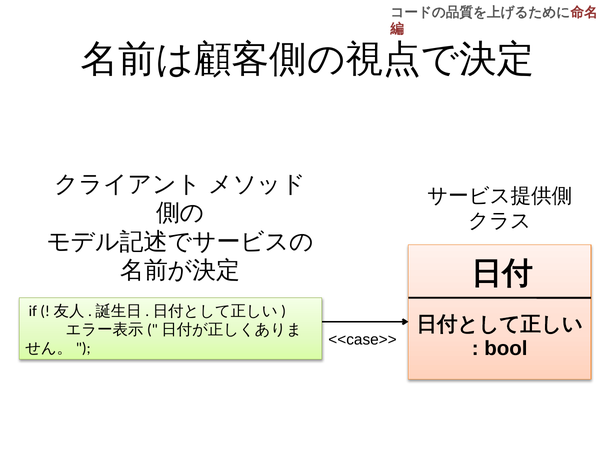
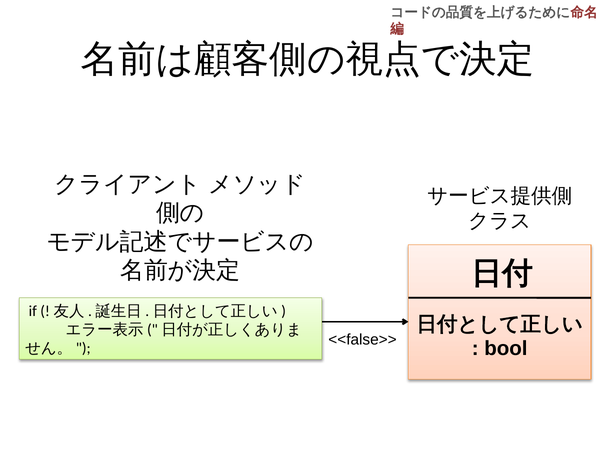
<<case>>: <<case>> -> <<false>> (363, 340)
